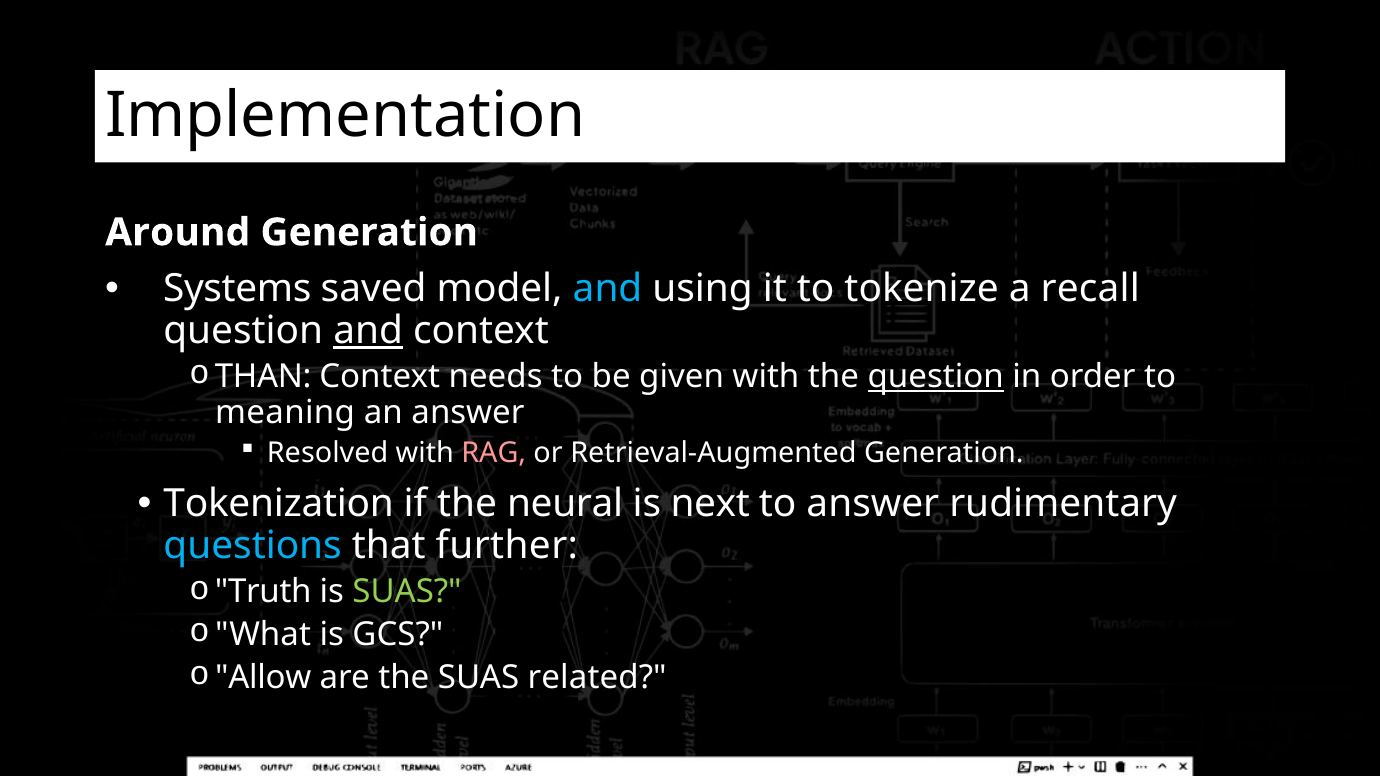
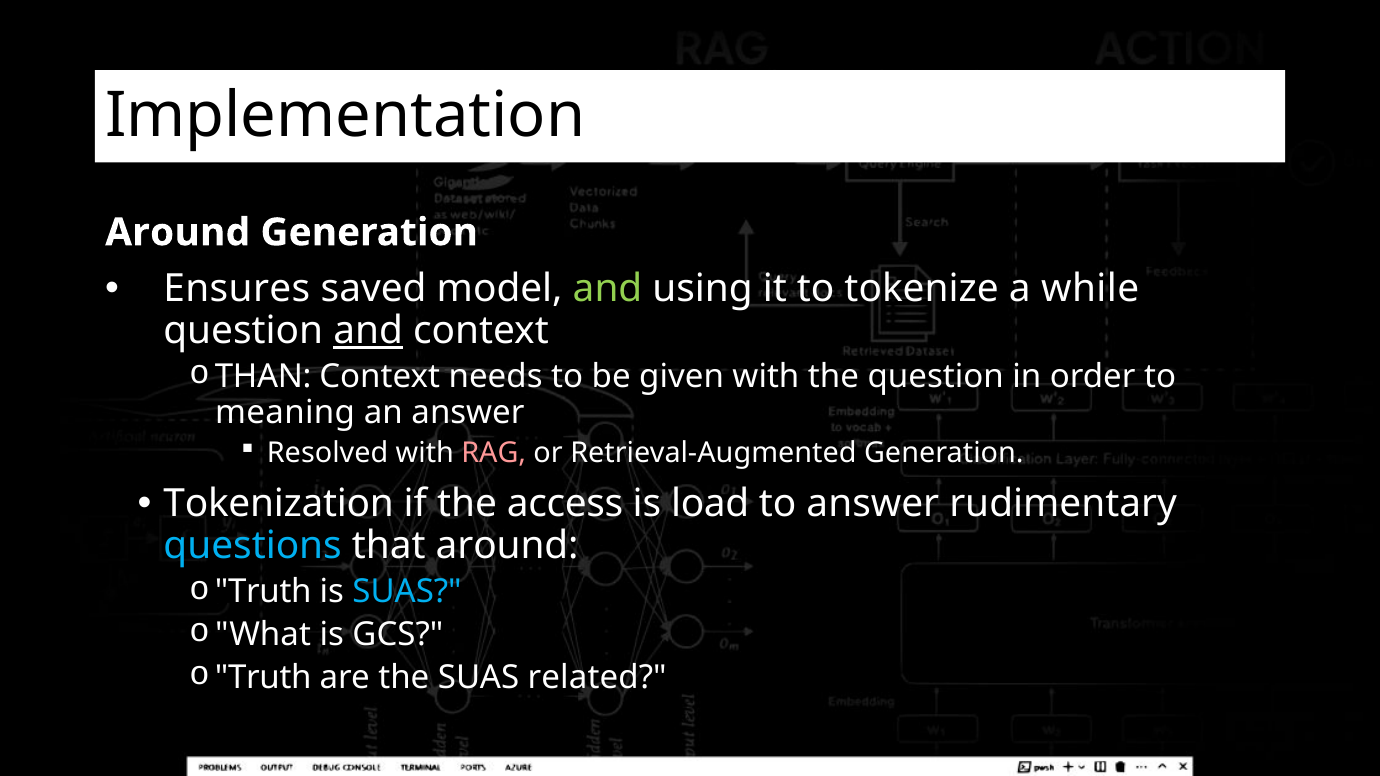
Systems: Systems -> Ensures (237, 289)
and colour: light blue -> light green (608, 289)
recall: recall -> while (1090, 289)
question underline: present -> none (936, 377)
neural: neural -> access (565, 504)
next: next -> load (710, 504)
that further: further -> around (507, 546)
SUAS colour: light green -> light blue (407, 592)
Allow: Allow -> Truth (263, 678)
